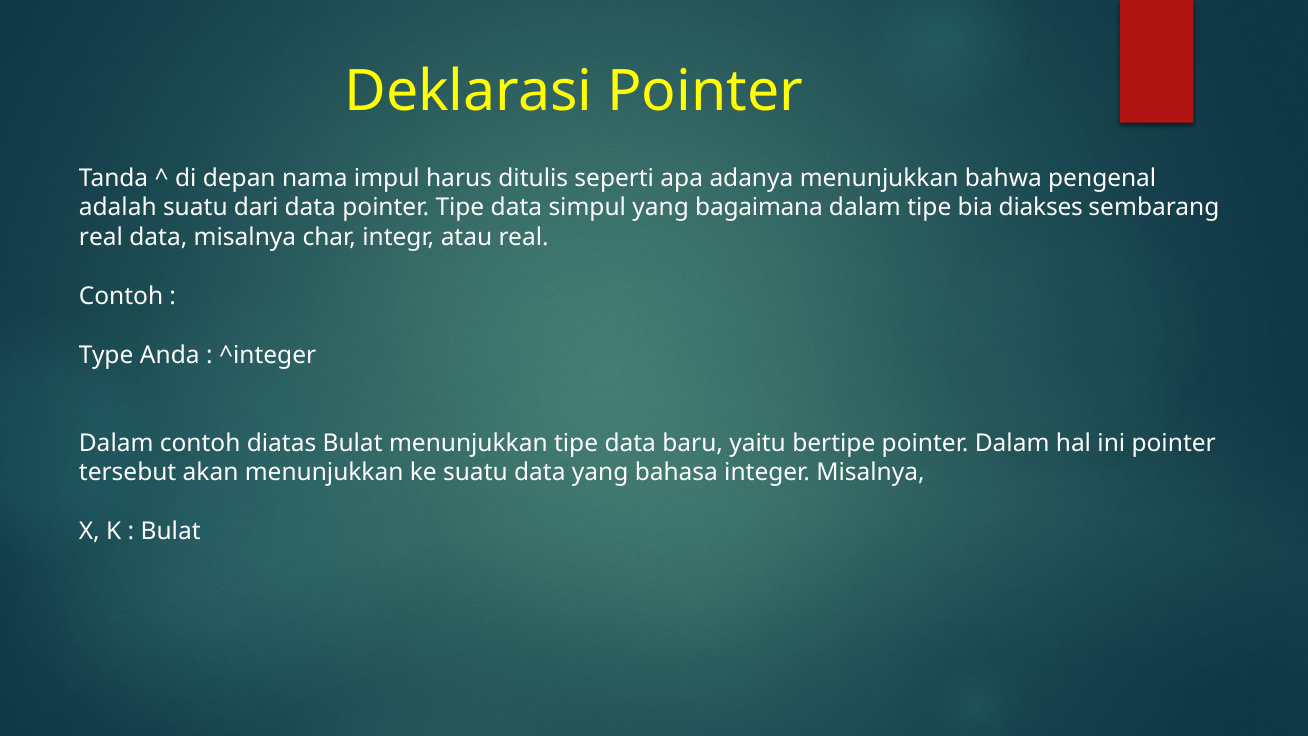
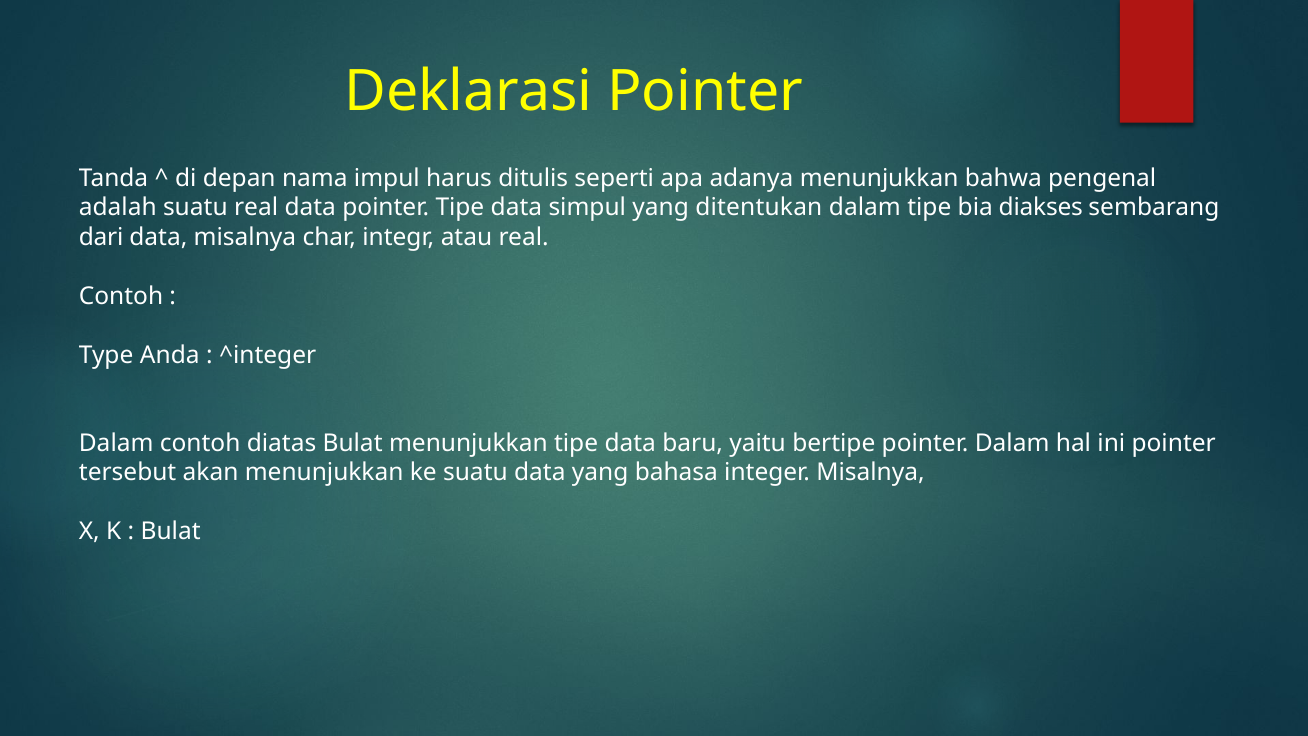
suatu dari: dari -> real (256, 208)
bagaimana: bagaimana -> ditentukan (759, 208)
real: real -> dari (101, 237)
